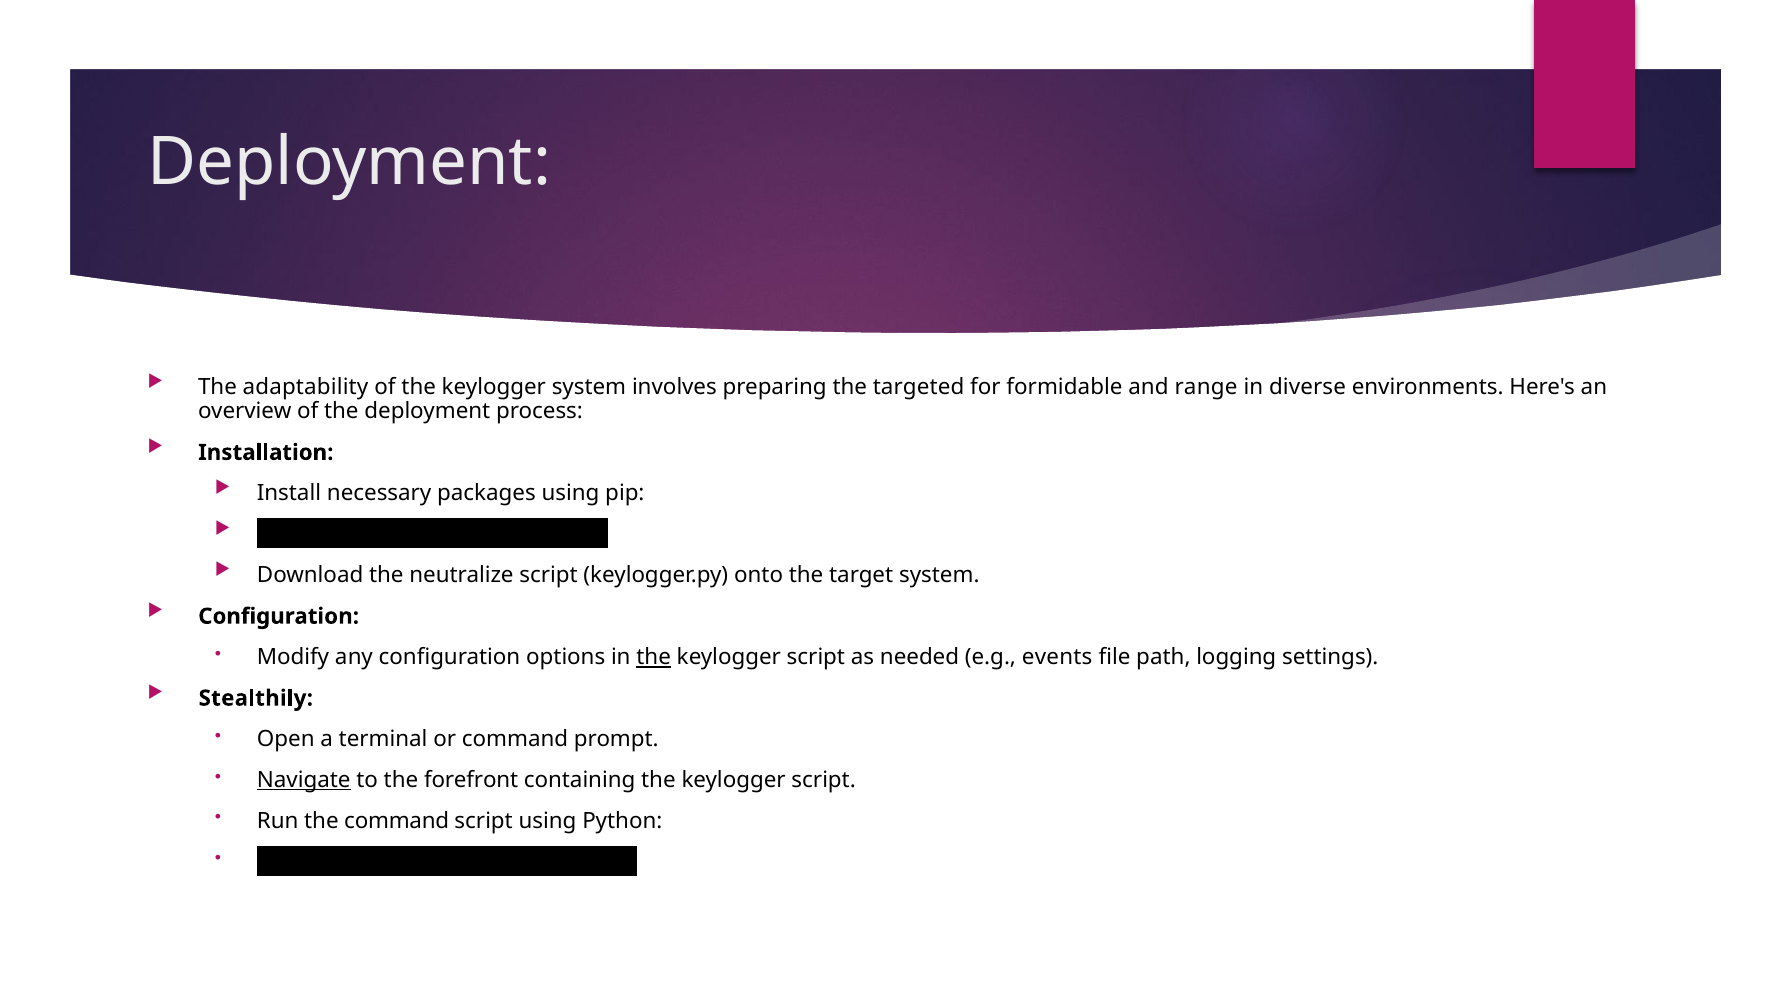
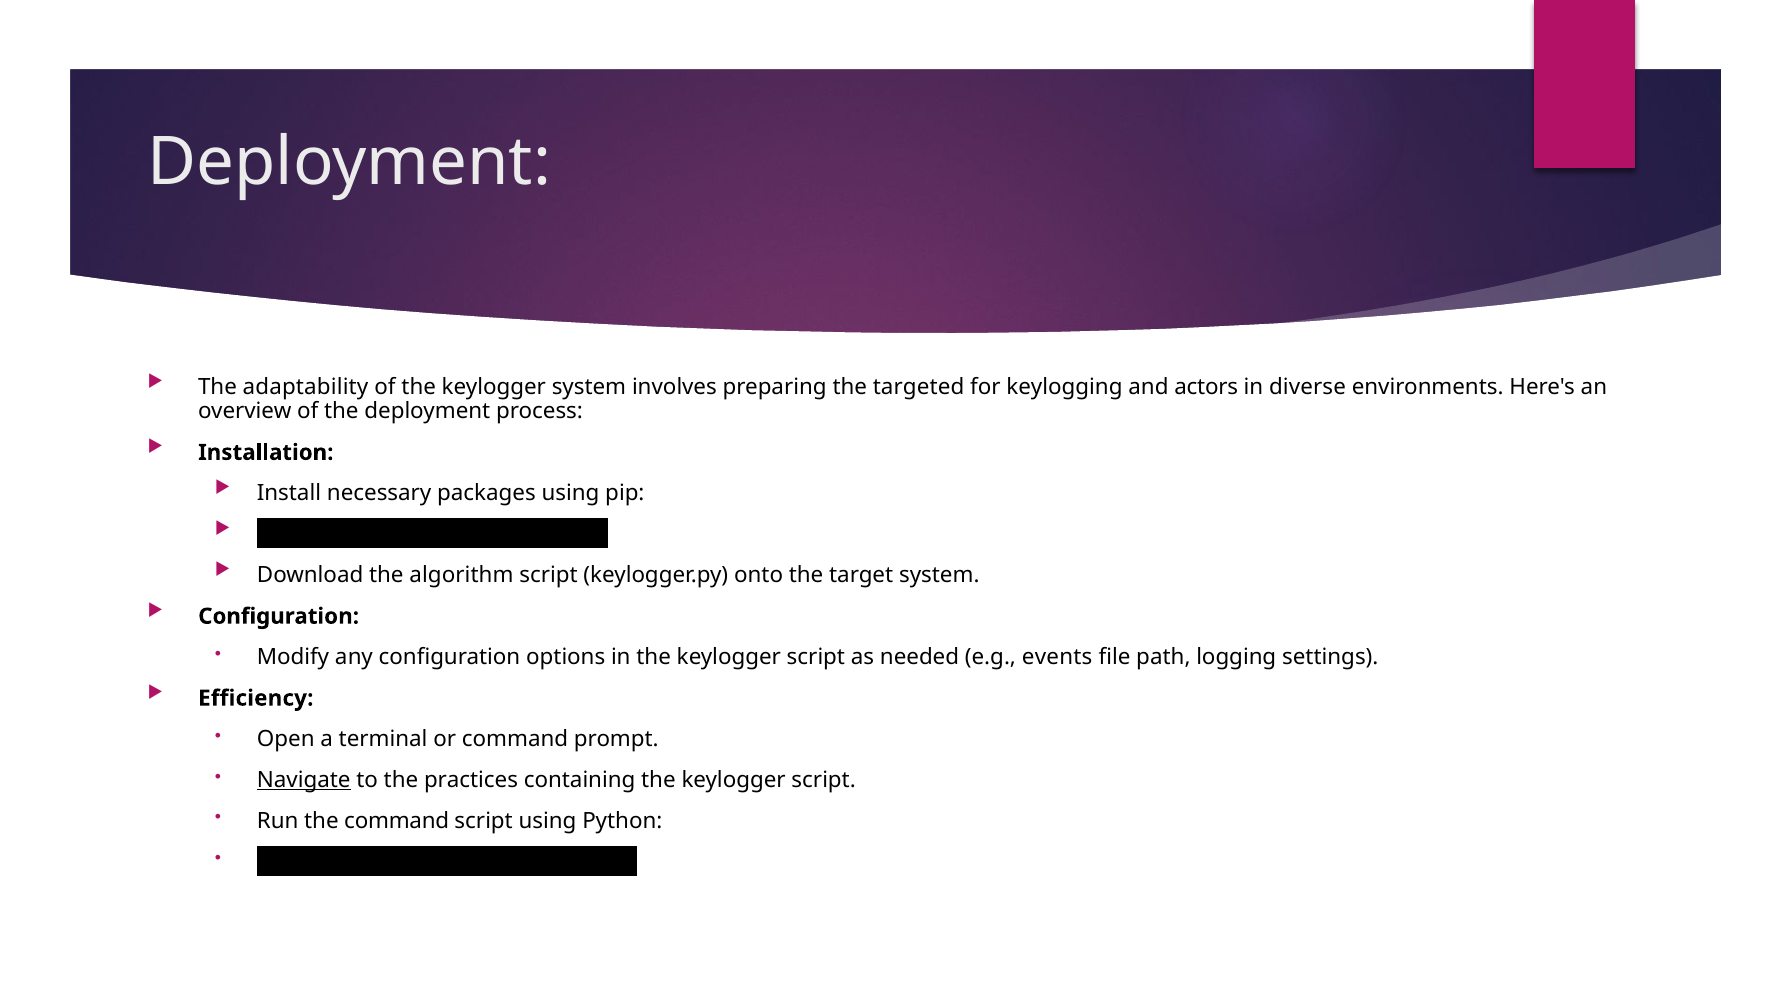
formidable: formidable -> keylogging (1064, 387)
range: range -> actors (1206, 387)
neutralize: neutralize -> algorithm (461, 575)
the underline: present -> none (654, 657)
Stealthily: Stealthily -> Efficiency (256, 698)
forefront: forefront -> practices (471, 780)
